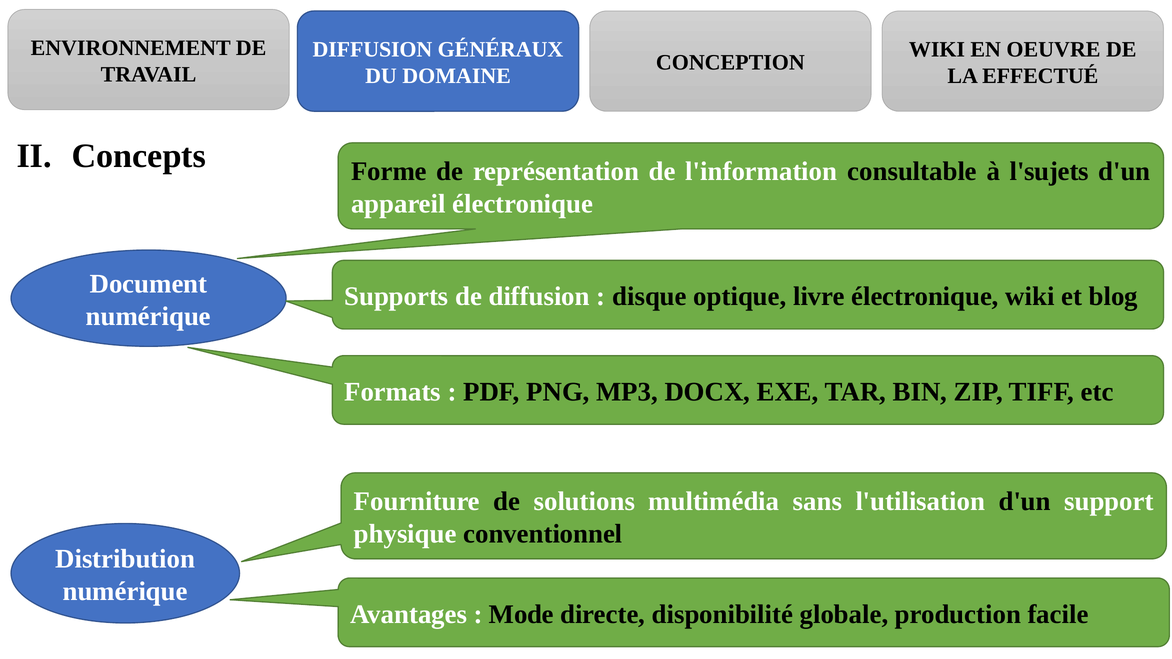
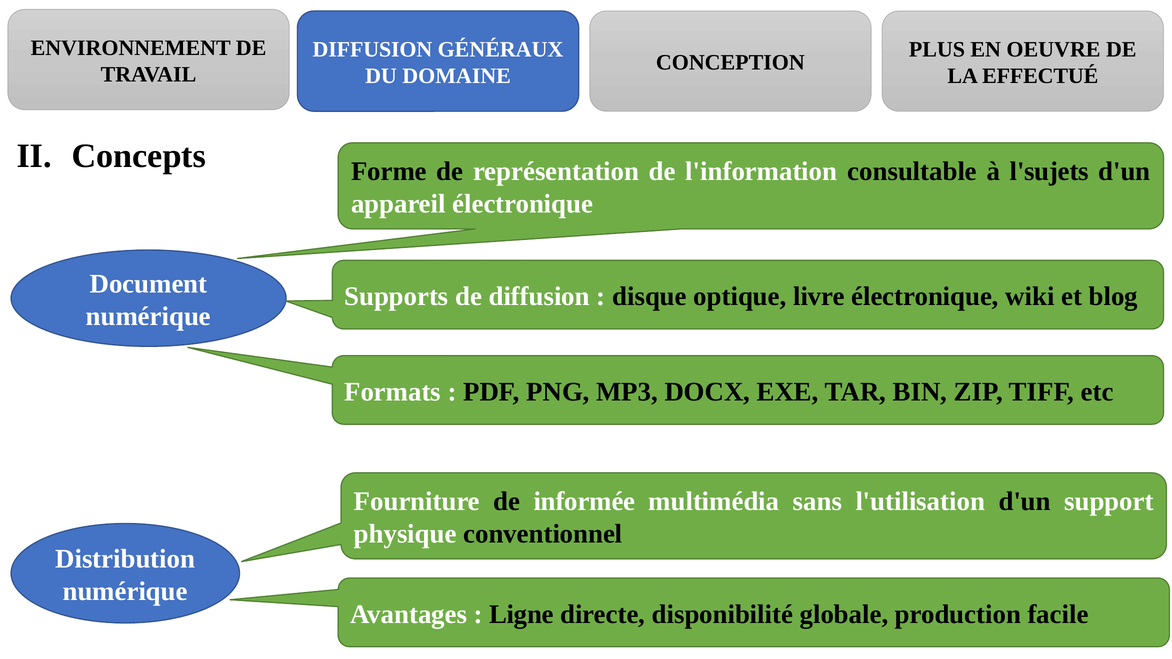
WIKI: WIKI -> PLUS (937, 49)
solutions: solutions -> informée (584, 502)
Mode: Mode -> Ligne (521, 614)
